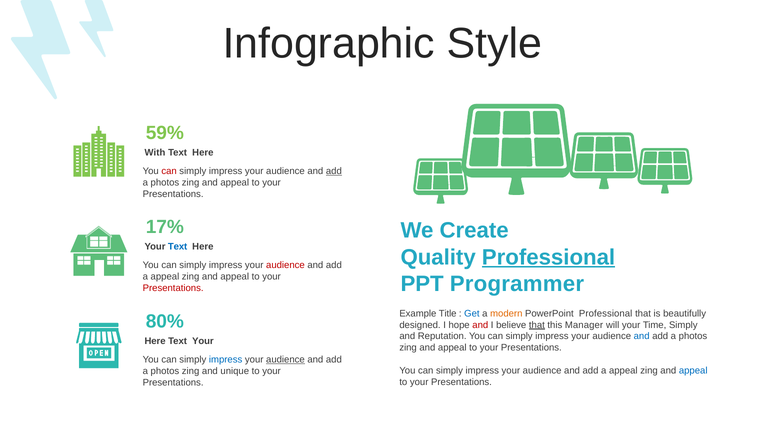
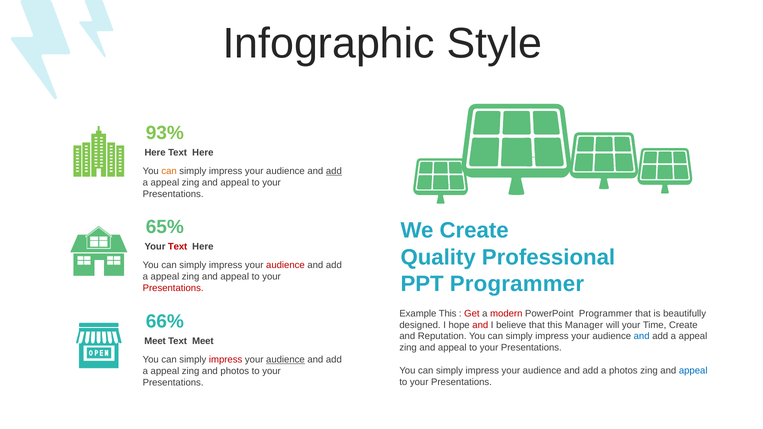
59%: 59% -> 93% (165, 133)
With: With -> Here (155, 152)
can colour: red -> orange (169, 171)
photos: photos -> appeal (165, 183)
17%: 17% -> 65% (165, 227)
Text colour: blue -> red (178, 247)
Professional underline: present -> none (549, 257)
Example Title: Title -> This (448, 314)
Get colour: blue -> red (472, 314)
modern colour: orange -> red (506, 314)
PowerPoint Professional: Professional -> Programmer (606, 314)
80%: 80% -> 66% (165, 321)
that underline: present -> none (537, 325)
Time Simply: Simply -> Create (683, 325)
photos: photos -> appeal (693, 336)
Here: Here -> Meet (155, 341)
Text Your: Your -> Meet (203, 341)
impress colour: blue -> red (226, 360)
appeal: appeal -> photos (623, 371)
photos: photos -> appeal (165, 371)
and unique: unique -> photos (235, 371)
